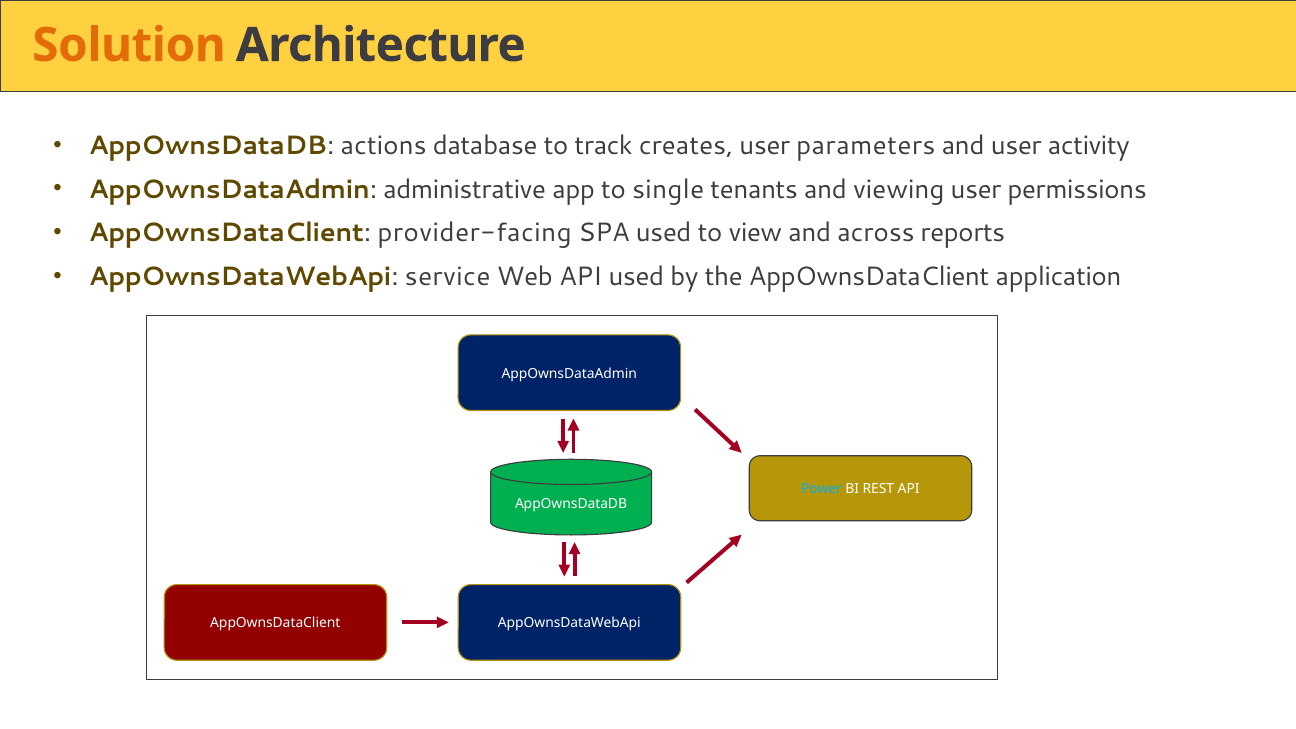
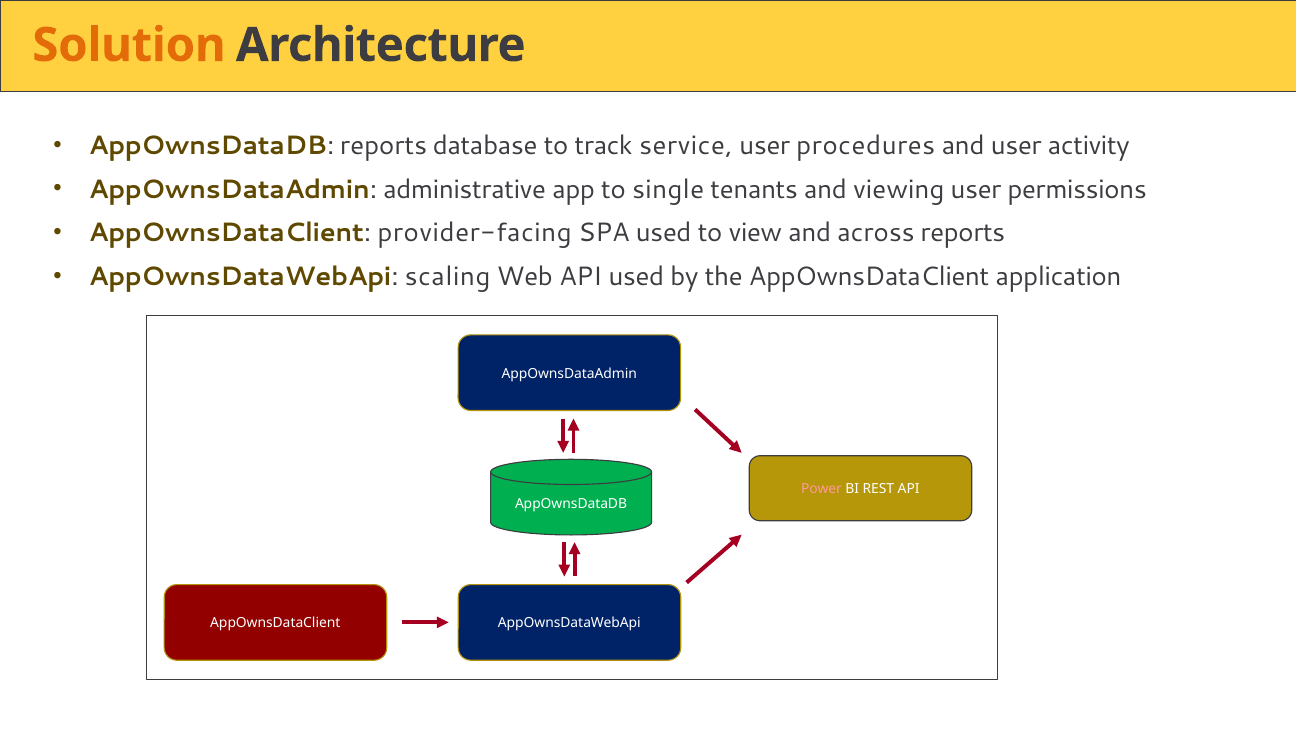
AppOwnsDataDB actions: actions -> reports (384, 146)
creates: creates -> service (686, 146)
parameters: parameters -> procedures (866, 146)
service: service -> scaling (448, 277)
Power colour: light blue -> pink (822, 489)
